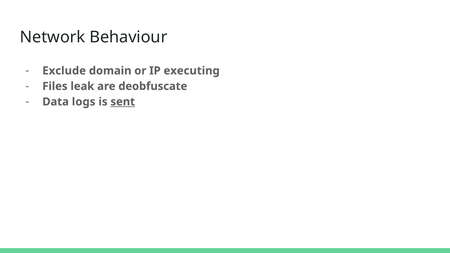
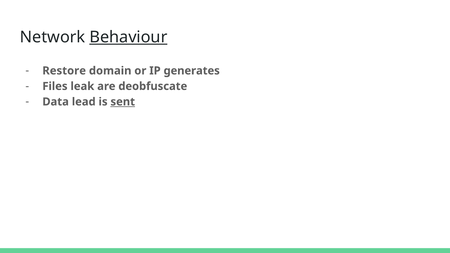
Behaviour underline: none -> present (128, 37)
Exclude: Exclude -> Restore (64, 71)
executing: executing -> generates (192, 71)
logs: logs -> lead (84, 102)
